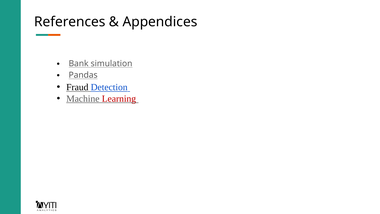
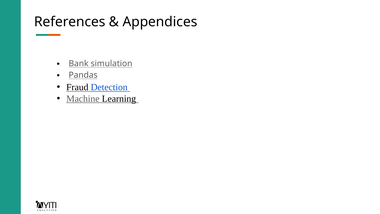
Learning colour: red -> black (119, 99)
